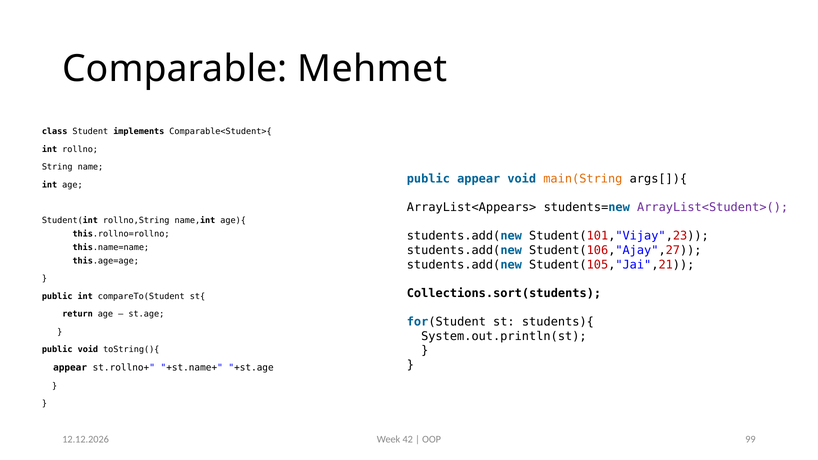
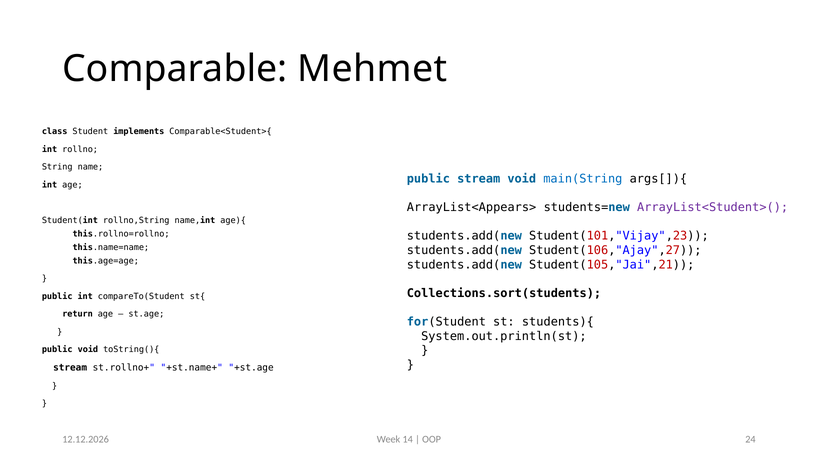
public appear: appear -> stream (479, 179)
main(String colour: orange -> blue (583, 179)
appear: appear -> stream (70, 368)
42: 42 -> 14 (408, 439)
99: 99 -> 24 (750, 439)
